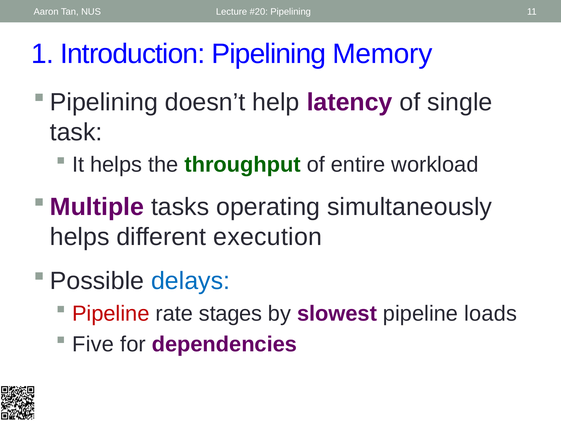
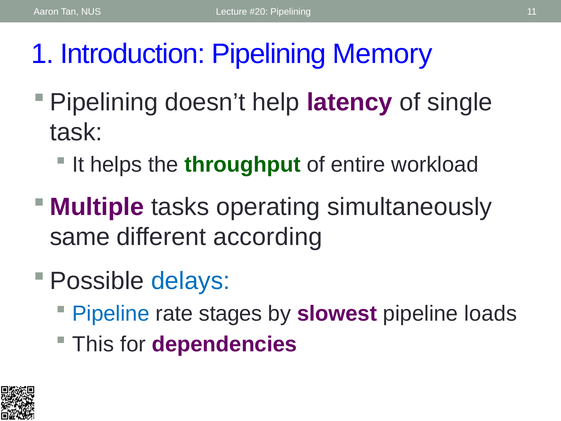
helps: helps -> same (80, 237)
execution: execution -> according (268, 237)
Pipeline colour: red -> blue (111, 313)
Five: Five -> This (93, 344)
